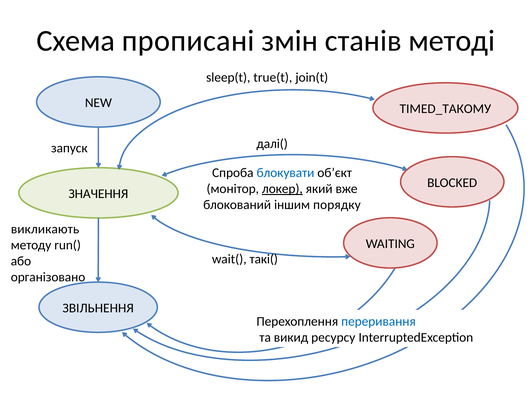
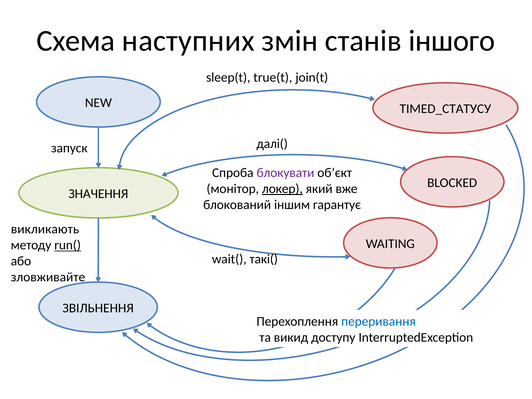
прописані: прописані -> наступних (188, 41)
методі: методі -> іншого (452, 41)
TIMED_ТАКОМУ: TIMED_ТАКОМУ -> TIMED_СТАТУСУ (445, 109)
блокувати colour: blue -> purple (285, 173)
порядку: порядку -> гарантує (337, 205)
run( underline: none -> present (68, 245)
організовано: організовано -> зловживайте (48, 277)
ресурсу: ресурсу -> доступу (333, 337)
